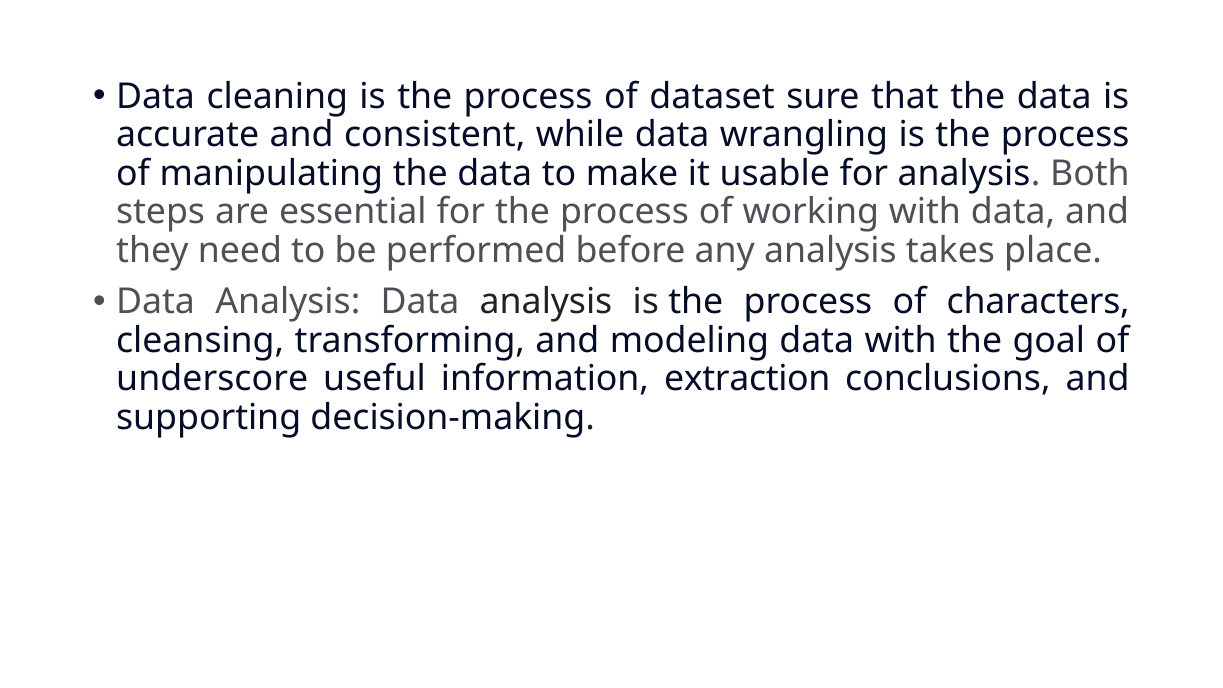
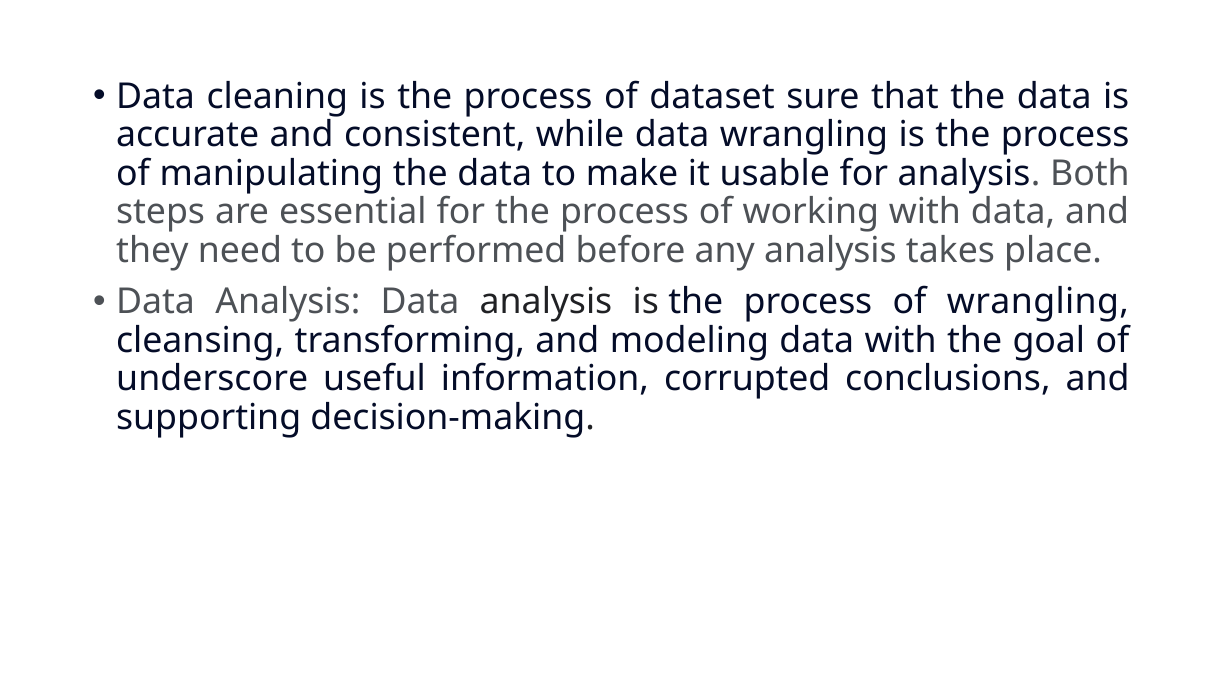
of characters: characters -> wrangling (1038, 302)
extraction: extraction -> corrupted (747, 379)
